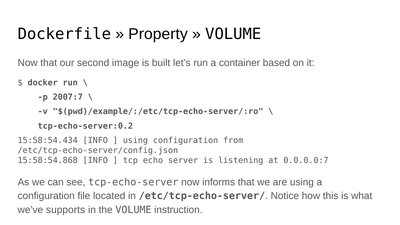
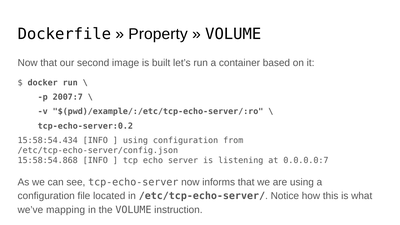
supports: supports -> mapping (66, 210)
